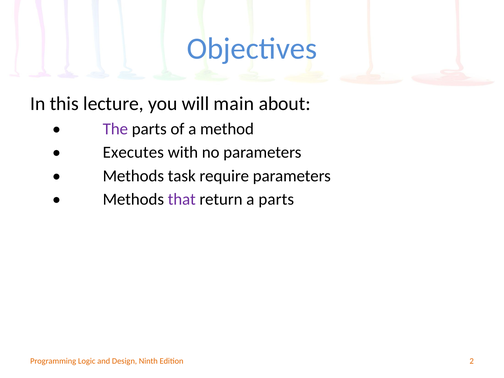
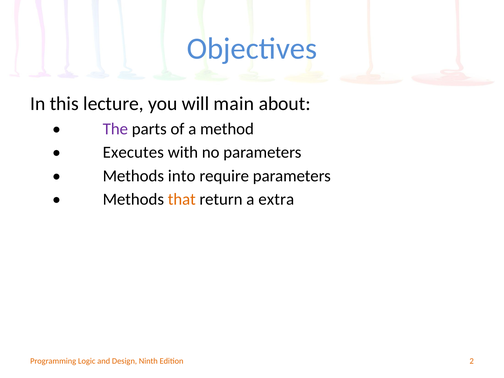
task: task -> into (182, 176)
that colour: purple -> orange (182, 199)
a parts: parts -> extra (276, 199)
